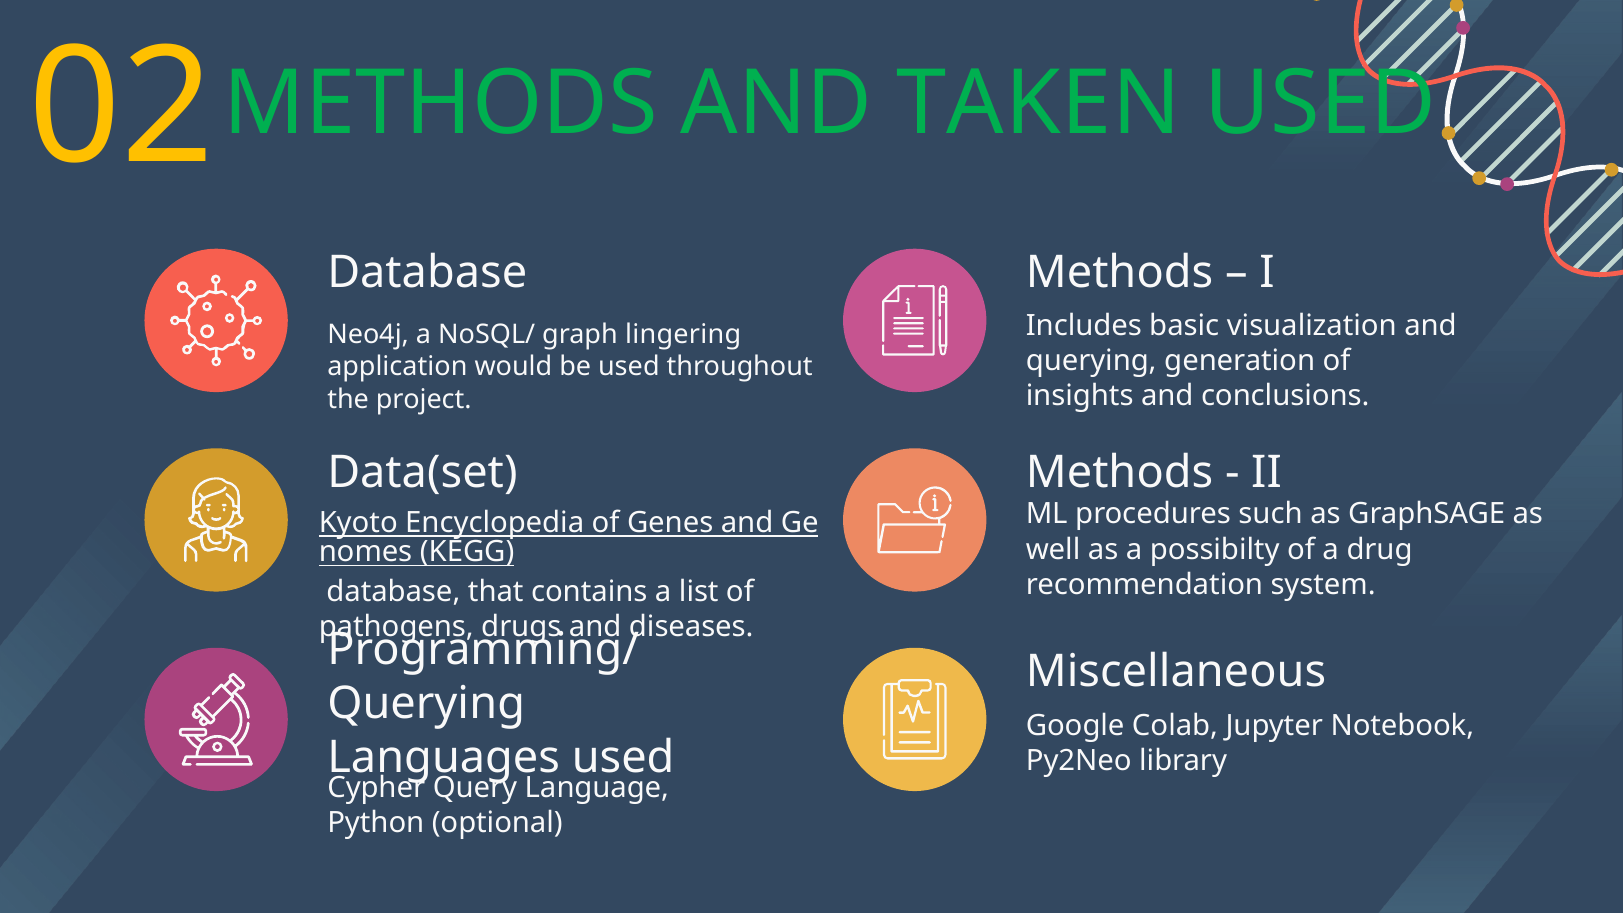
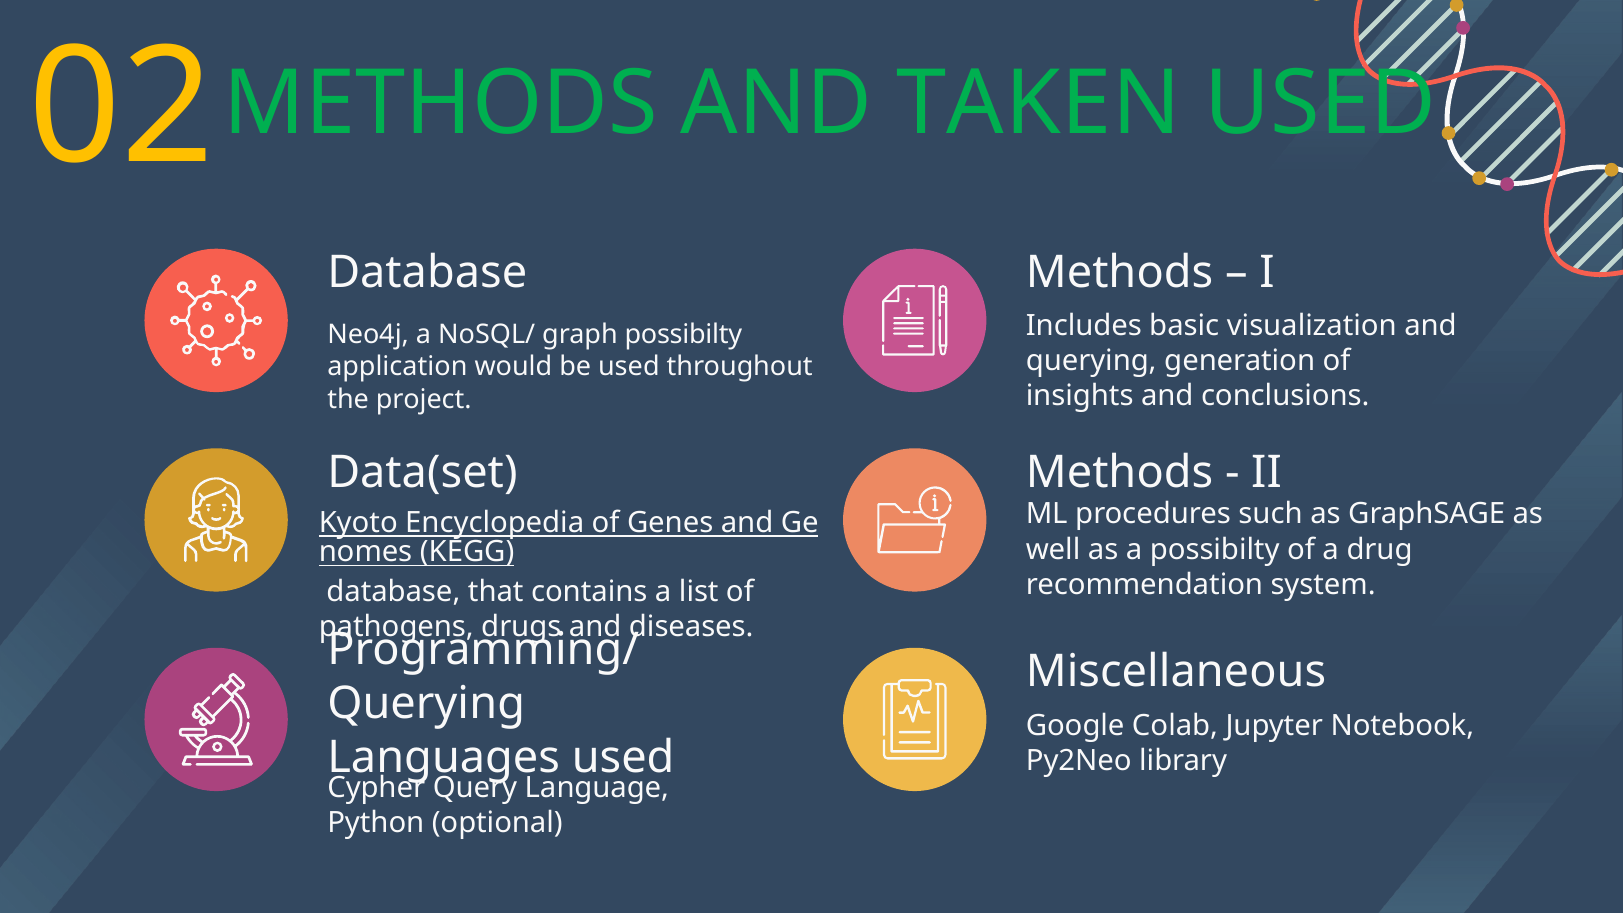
graph lingering: lingering -> possibilty (683, 334)
